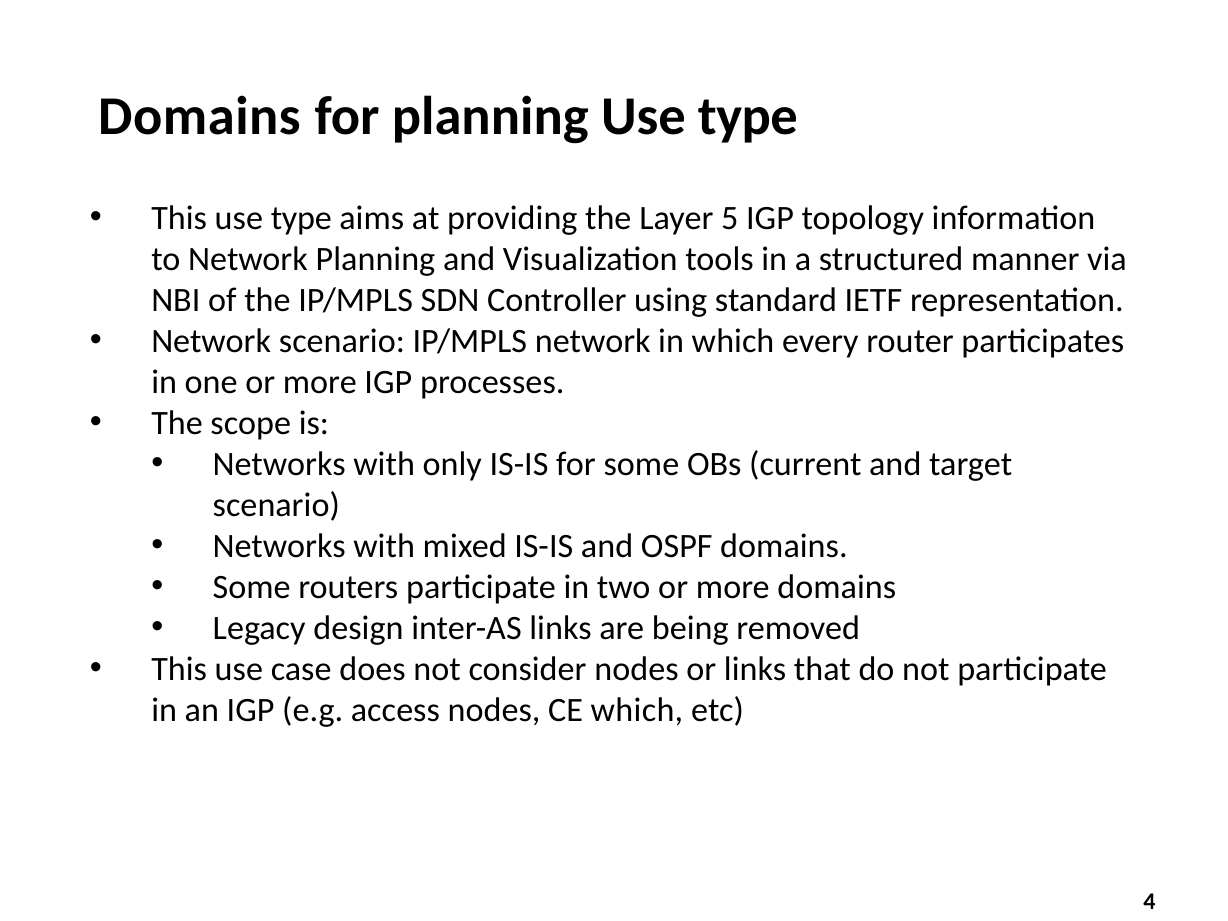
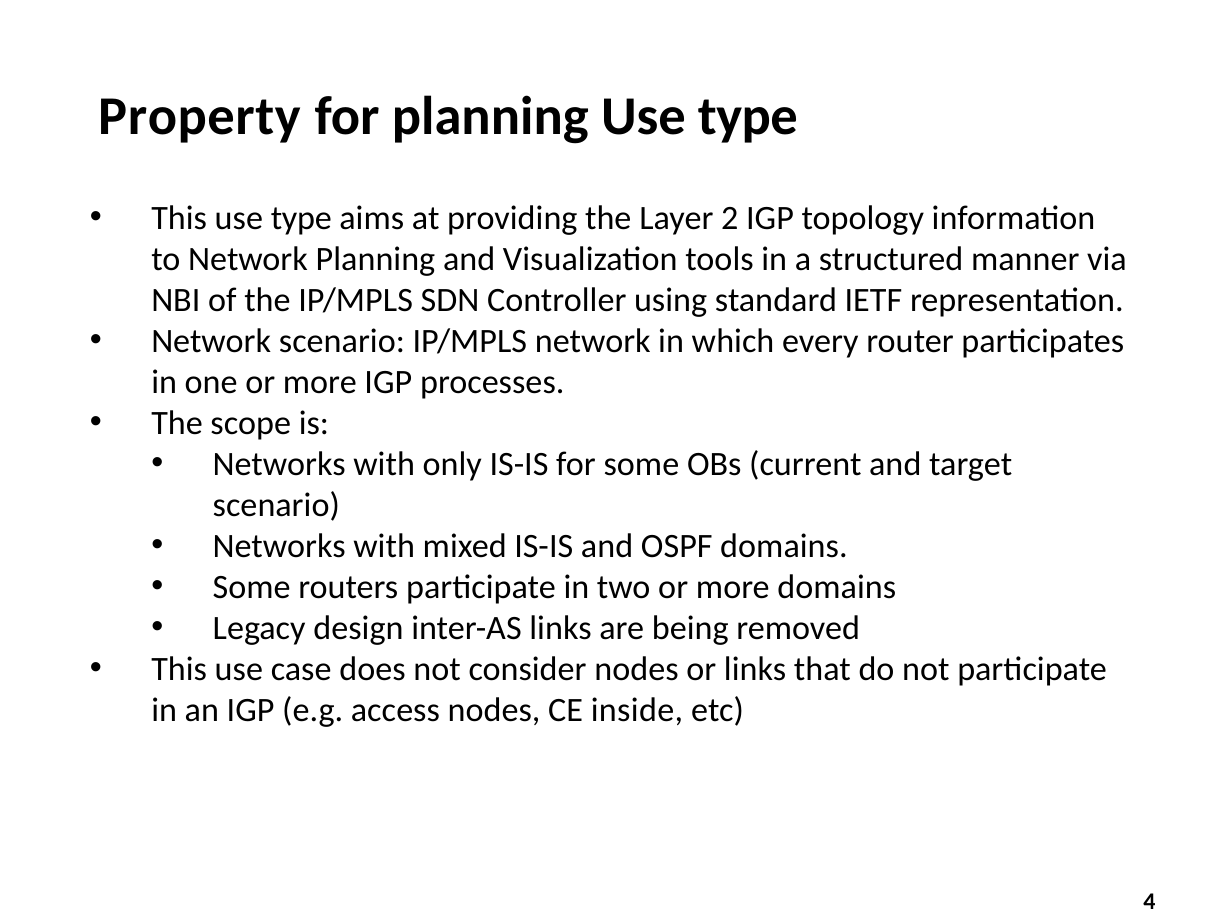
Domains: Domains -> Property (199, 116)
5: 5 -> 2 (730, 219)
CE which: which -> inside (637, 710)
